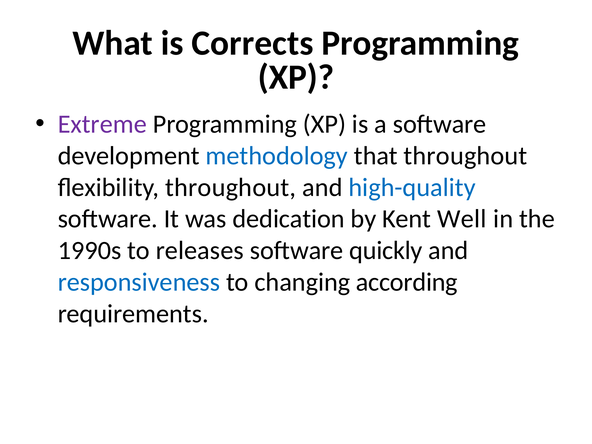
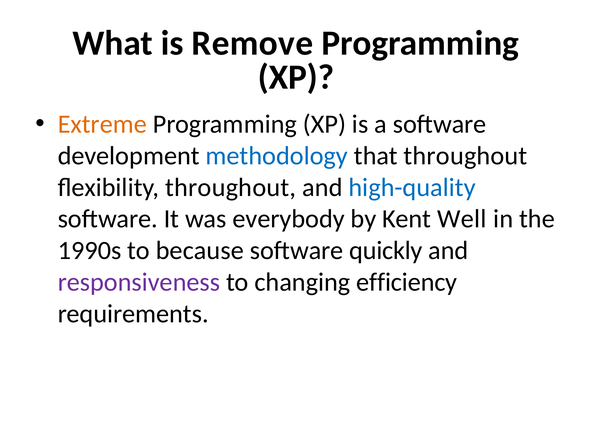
Corrects: Corrects -> Remove (252, 43)
Extreme colour: purple -> orange (102, 124)
dedication: dedication -> everybody (289, 219)
releases: releases -> because (200, 251)
responsiveness colour: blue -> purple (139, 282)
according: according -> efficiency (407, 282)
